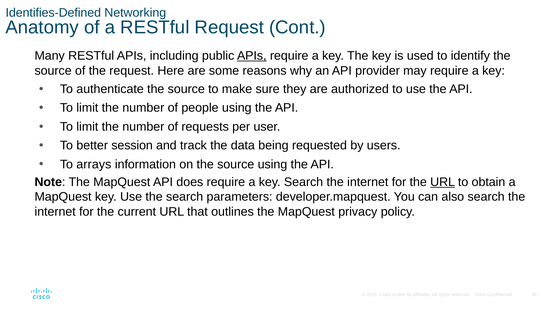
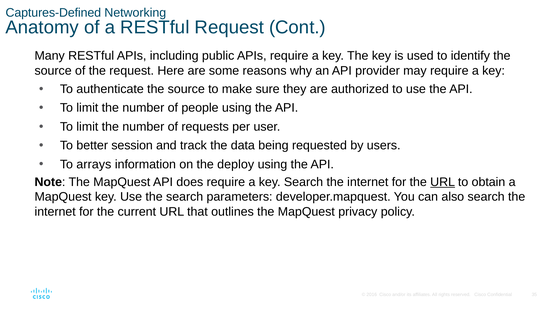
Identifies-Defined: Identifies-Defined -> Captures-Defined (53, 13)
APIs underline: present -> none (252, 56)
on the source: source -> deploy (236, 164)
